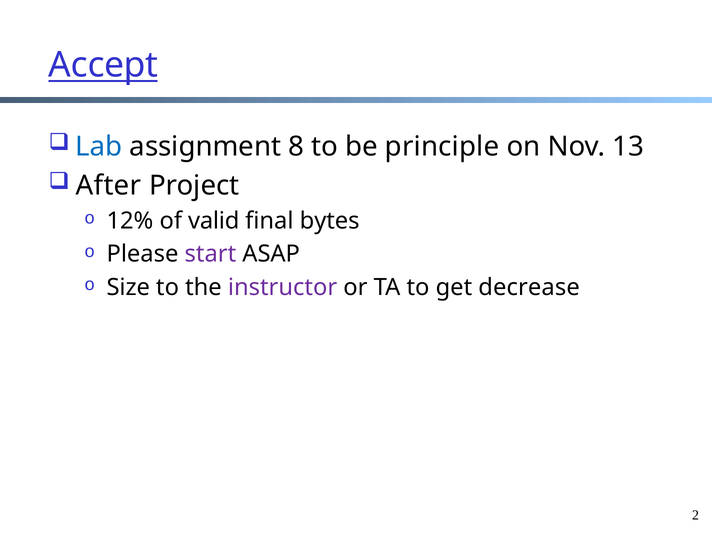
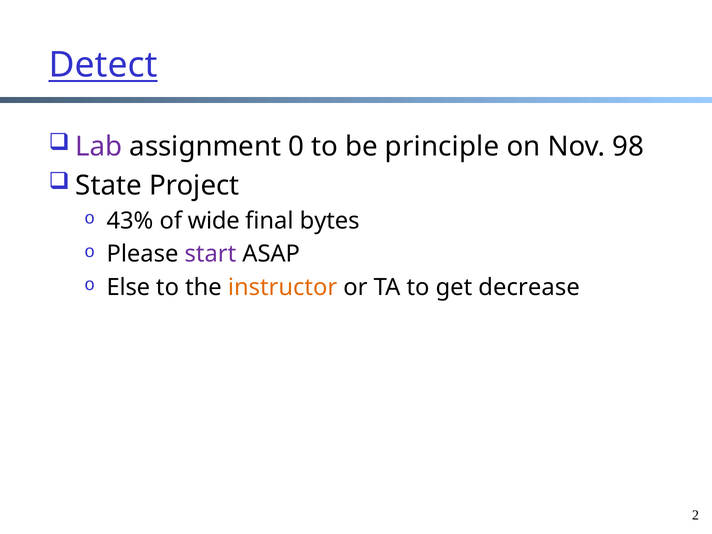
Accept: Accept -> Detect (103, 65)
Lab colour: blue -> purple (99, 147)
8: 8 -> 0 (296, 147)
13: 13 -> 98 (628, 147)
After: After -> State (109, 186)
12%: 12% -> 43% (130, 221)
valid: valid -> wide (214, 221)
Size: Size -> Else (128, 287)
instructor colour: purple -> orange (283, 287)
